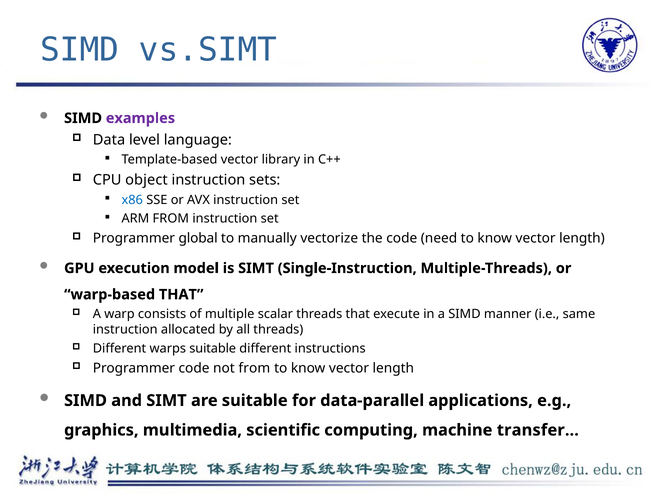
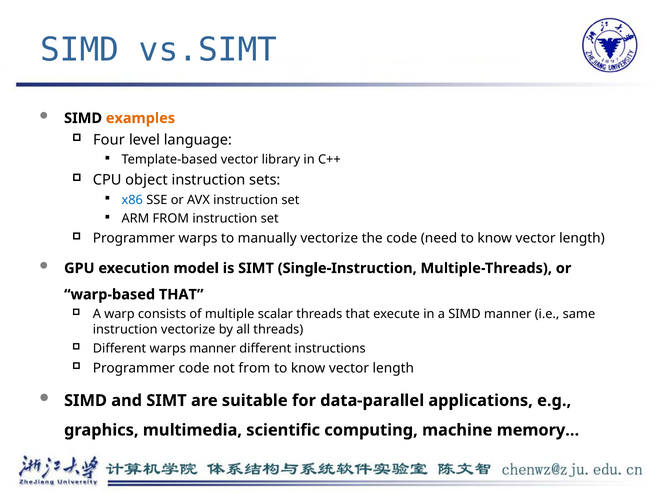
examples colour: purple -> orange (140, 118)
Data: Data -> Four (109, 140)
Programmer global: global -> warps (198, 238)
instruction allocated: allocated -> vectorize (188, 329)
warps suitable: suitable -> manner (213, 348)
transfer…: transfer… -> memory… (538, 430)
